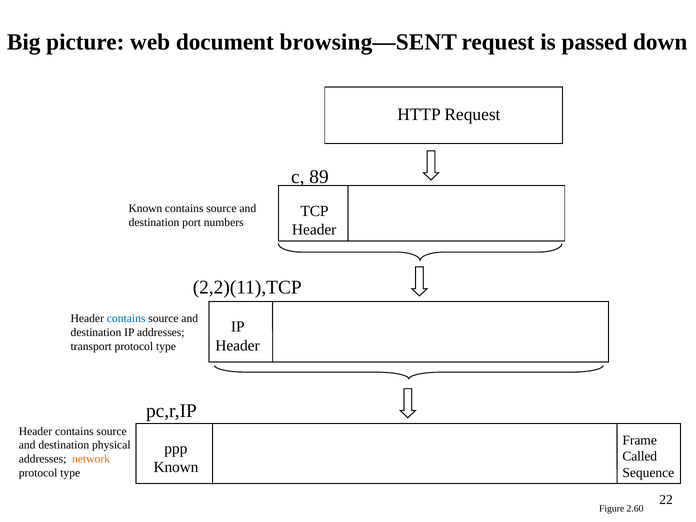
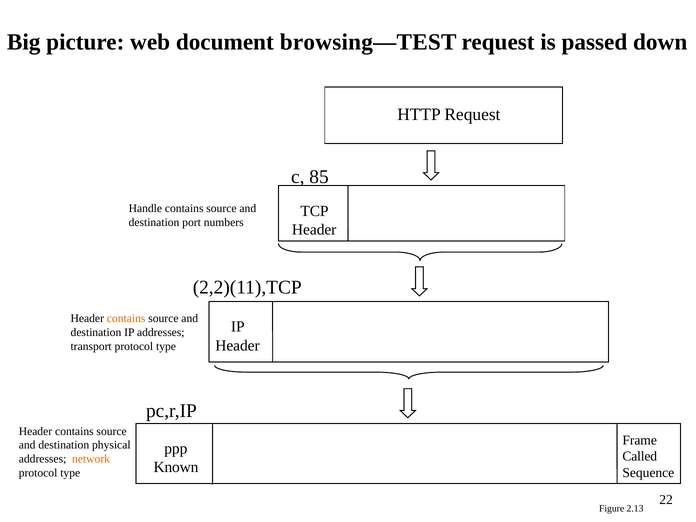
browsing—SENT: browsing—SENT -> browsing—TEST (368, 42)
89: 89 -> 85 (319, 177)
Known: Known -> Handle (145, 208)
contains colour: blue -> orange (126, 319)
2.60: 2.60 -> 2.13 (635, 509)
